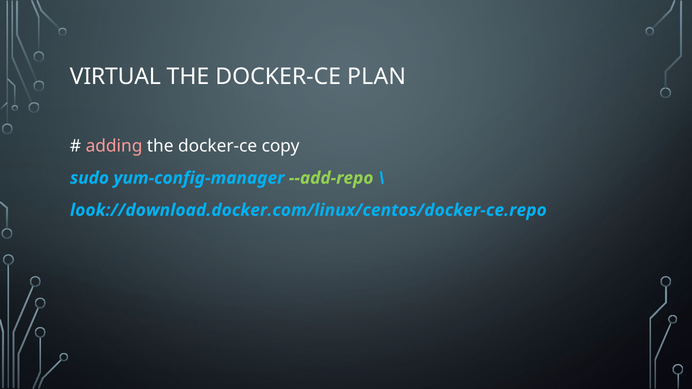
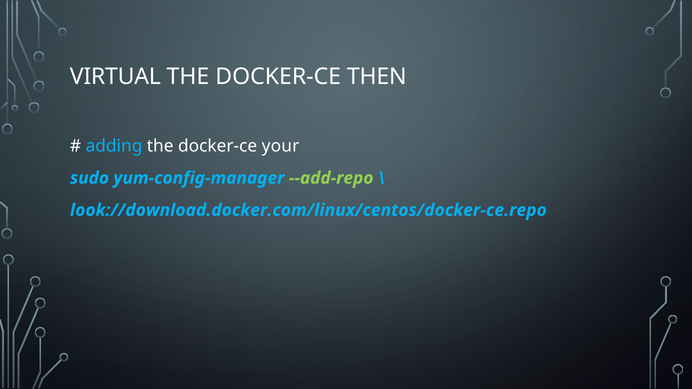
PLAN: PLAN -> THEN (377, 77)
adding colour: pink -> light blue (114, 146)
copy: copy -> your (280, 146)
